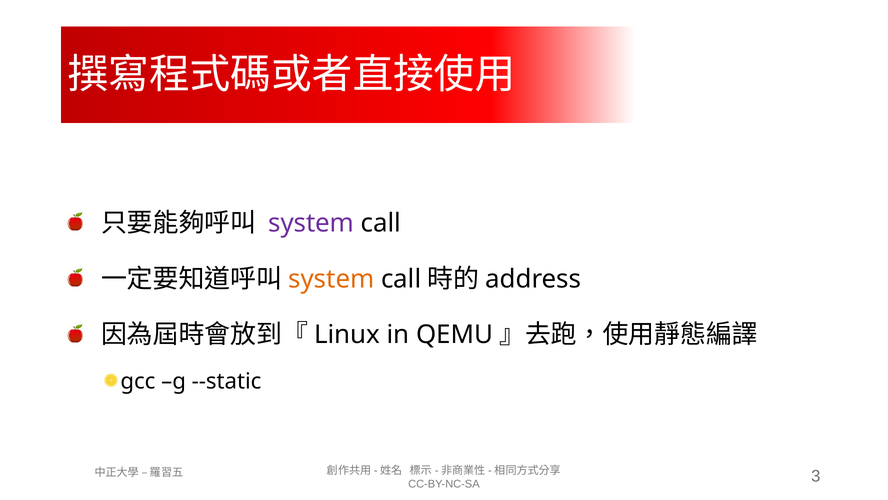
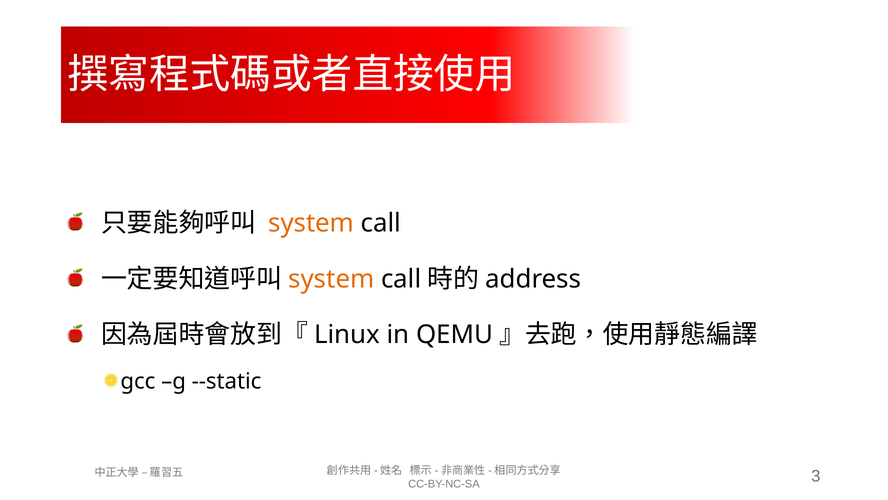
system colour: purple -> orange (311, 223)
